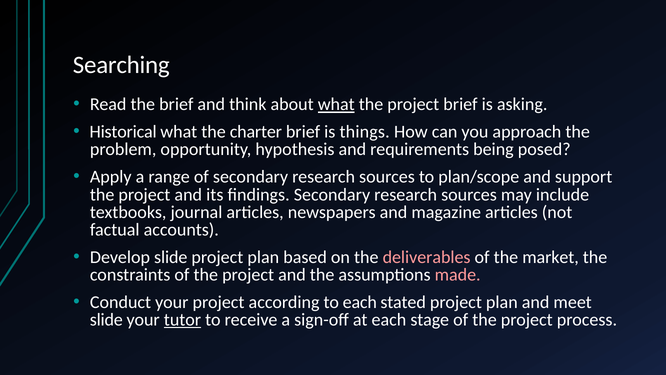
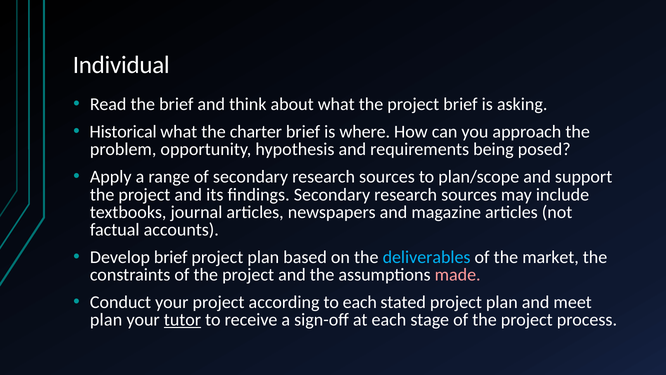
Searching: Searching -> Individual (121, 65)
what underline: present -> none (336, 104)
things: things -> where (365, 132)
Develop slide: slide -> brief (171, 257)
deliverables colour: pink -> light blue (427, 257)
slide: slide -> plan (106, 320)
